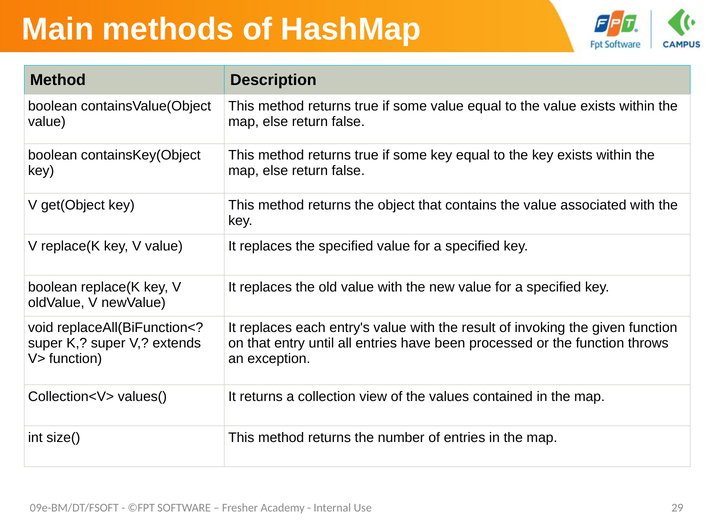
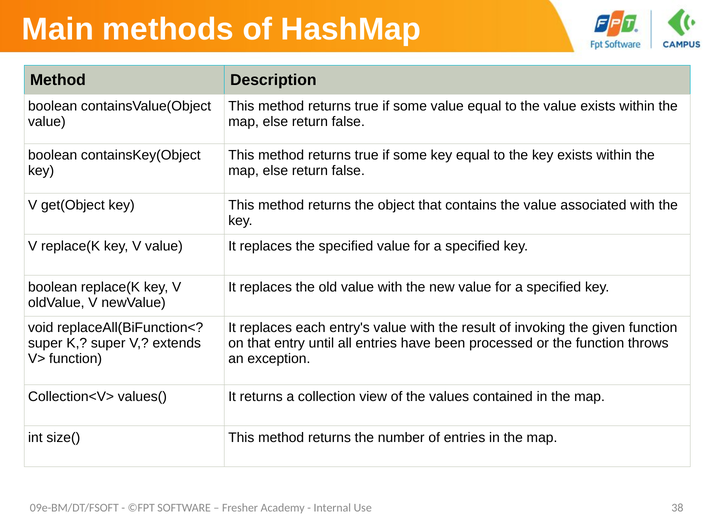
29: 29 -> 38 (677, 508)
